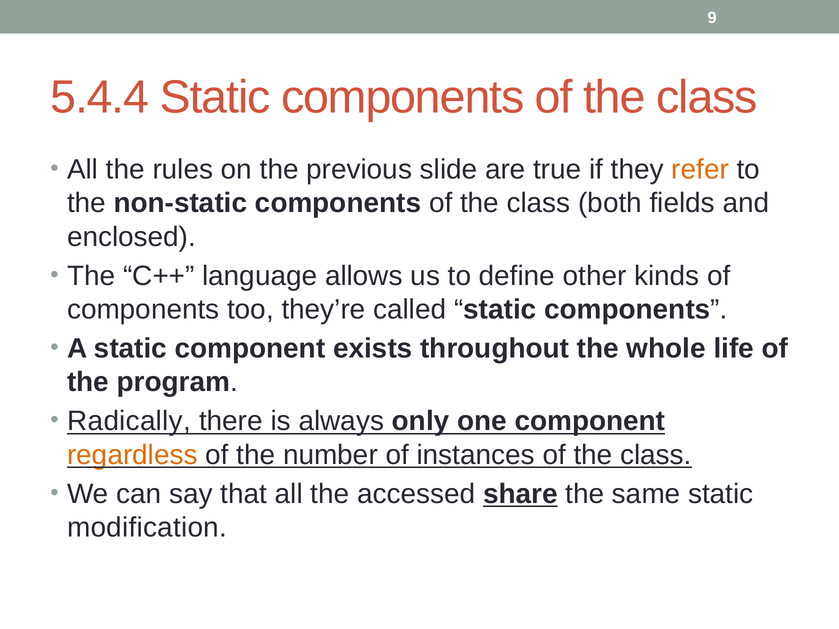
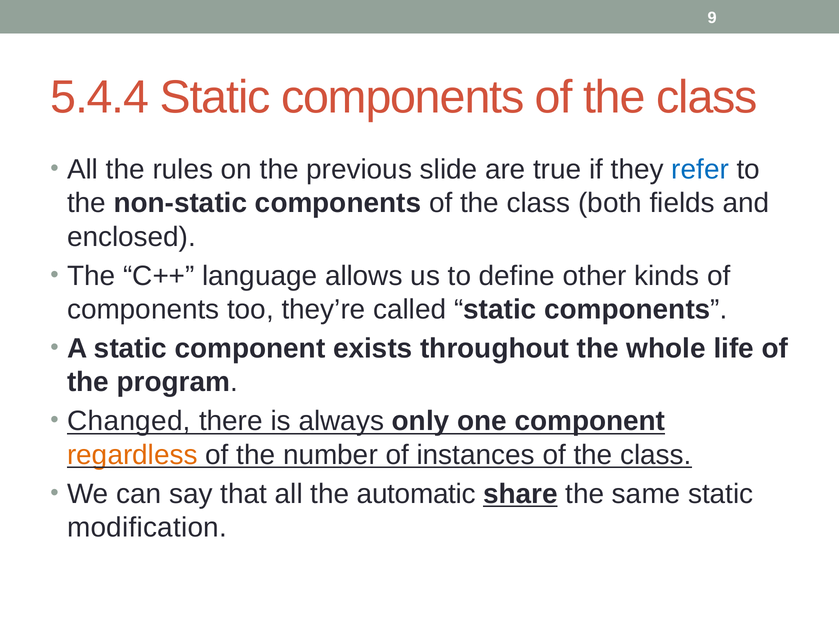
refer colour: orange -> blue (700, 170)
Radically: Radically -> Changed (129, 421)
accessed: accessed -> automatic (416, 494)
